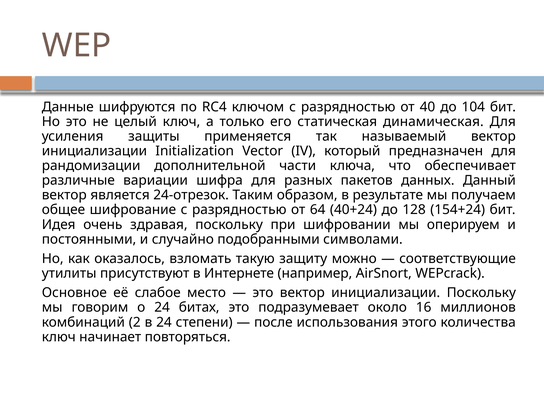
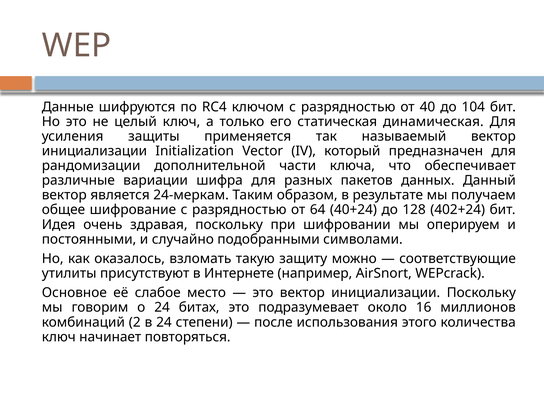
24-отрезок: 24-отрезок -> 24-меркам (191, 195)
154+24: 154+24 -> 402+24 (458, 210)
